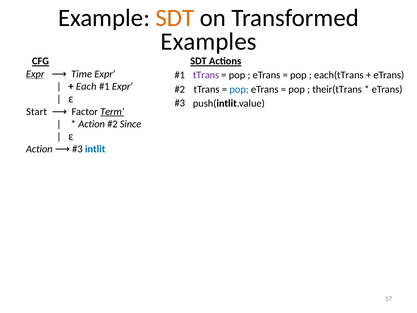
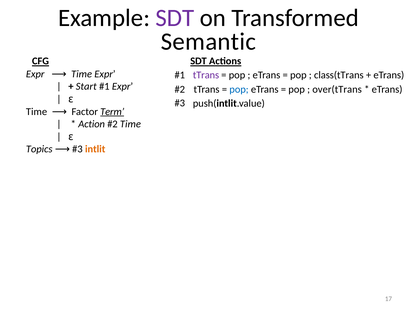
SDT colour: orange -> purple (175, 18)
Examples: Examples -> Semantic (208, 42)
Expr underline: present -> none (35, 74)
each(tTrans: each(tTrans -> class(tTrans (339, 75)
Each: Each -> Start (86, 86)
their(tTrans: their(tTrans -> over(tTrans (337, 89)
Start: Start -> Time (37, 111)
Since: Since -> Time (130, 124)
intlit colour: blue -> orange (95, 149)
Action: Action -> Topics (39, 149)
